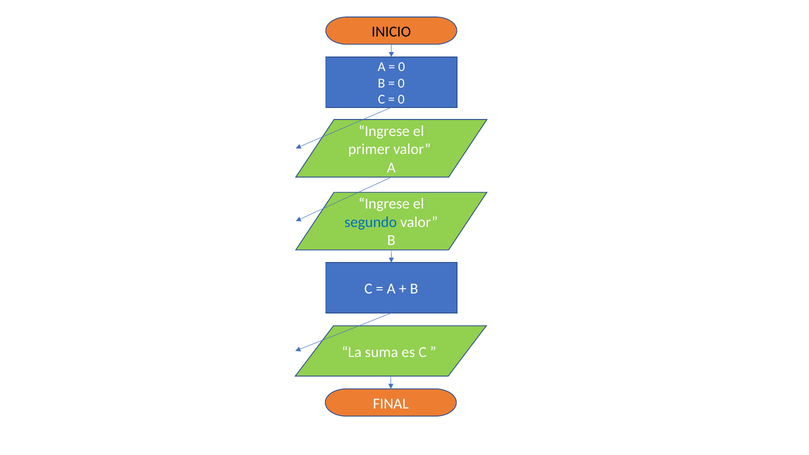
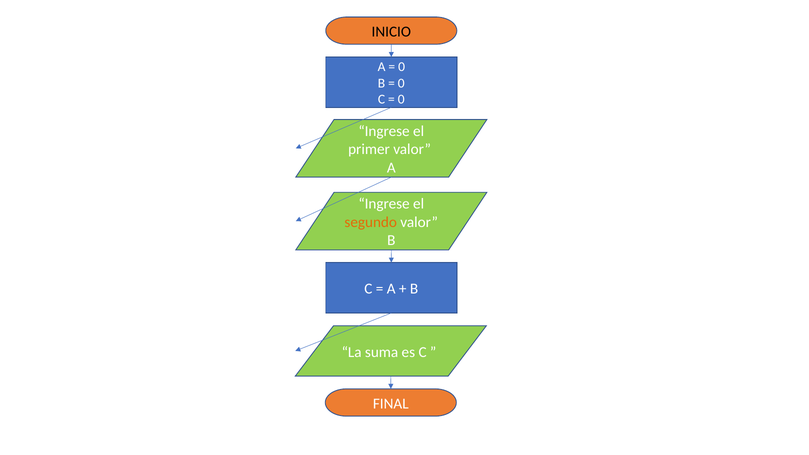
segundo colour: blue -> orange (371, 222)
